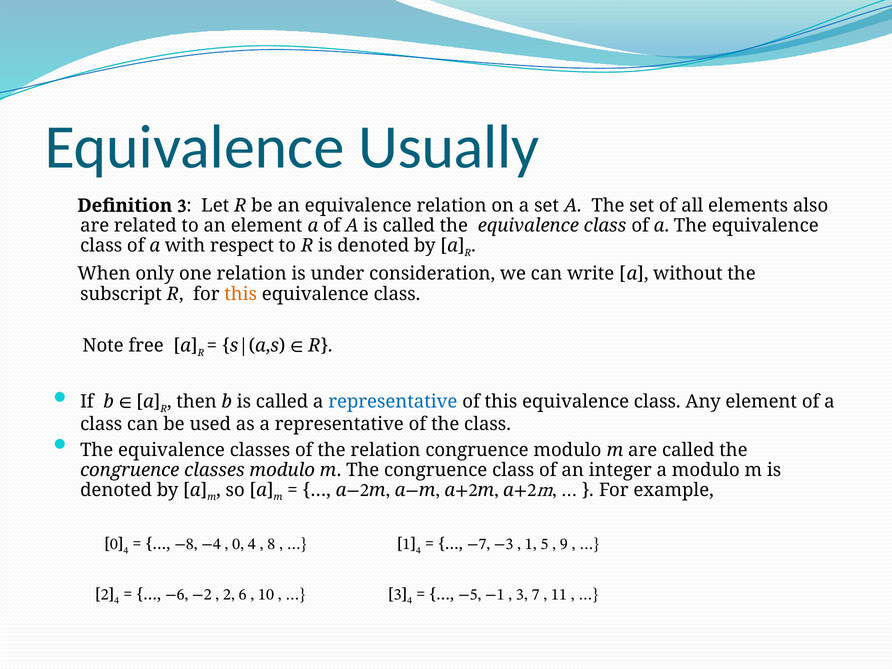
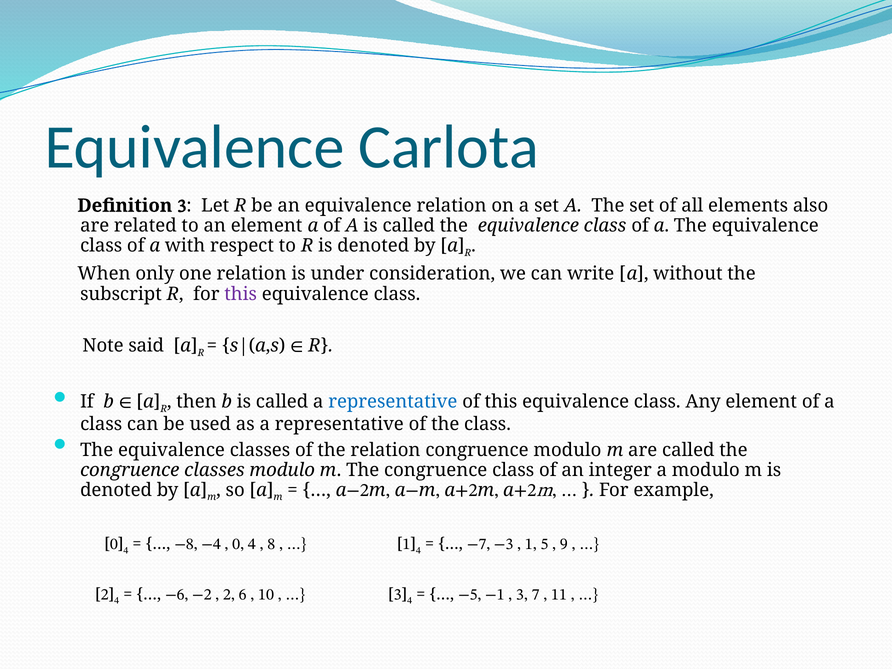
Usually: Usually -> Carlota (449, 147)
this colour: orange -> purple (241, 294)
free: free -> said (146, 346)
